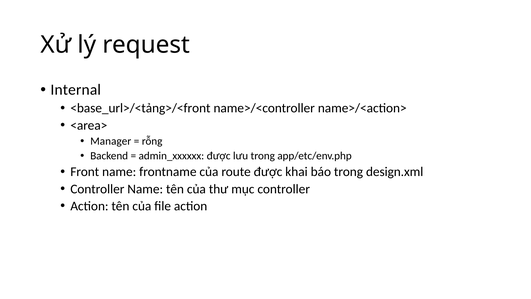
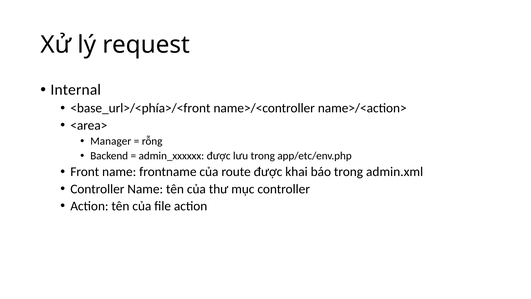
<base_url>/<tảng>/<front: <base_url>/<tảng>/<front -> <base_url>/<phía>/<front (140, 108)
design.xml: design.xml -> admin.xml (395, 172)
